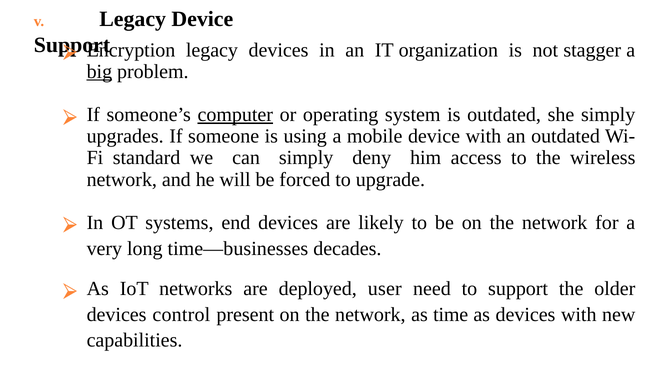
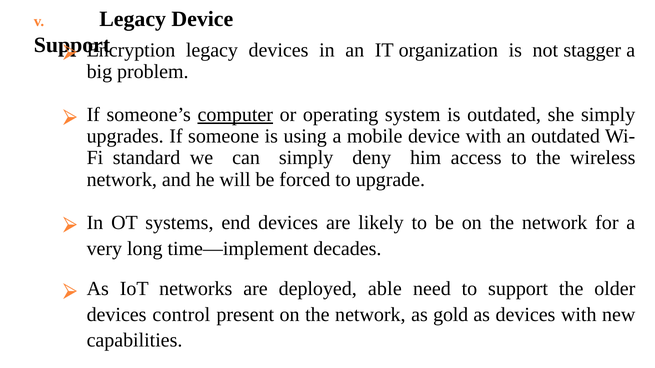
big underline: present -> none (99, 72)
time—businesses: time—businesses -> time—implement (238, 249)
user: user -> able (385, 289)
time: time -> gold (451, 315)
